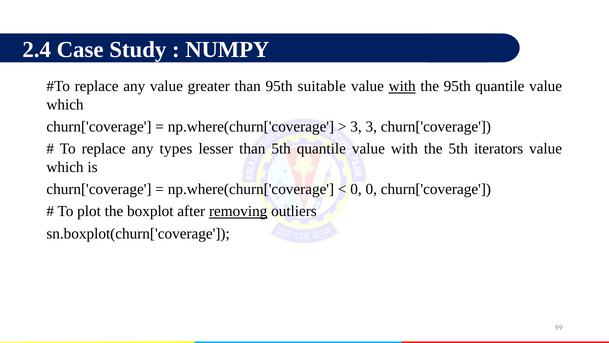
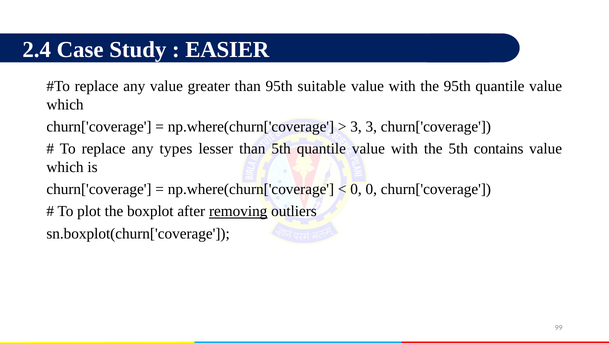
NUMPY: NUMPY -> EASIER (227, 49)
with underline: present -> none (402, 86)
iterators: iterators -> contains (499, 149)
